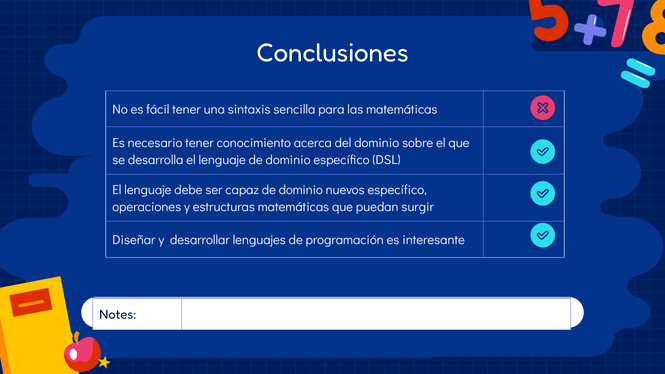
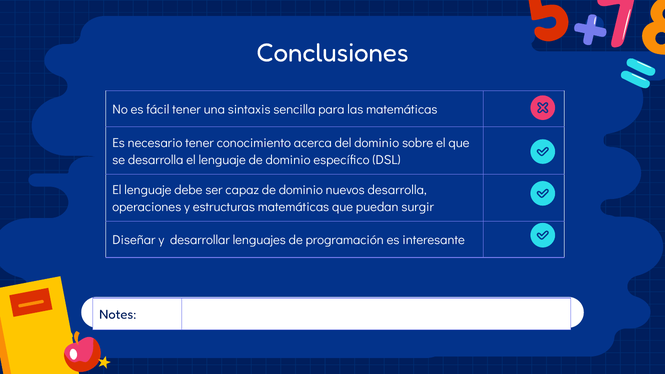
nuevos específico: específico -> desarrolla (397, 190)
